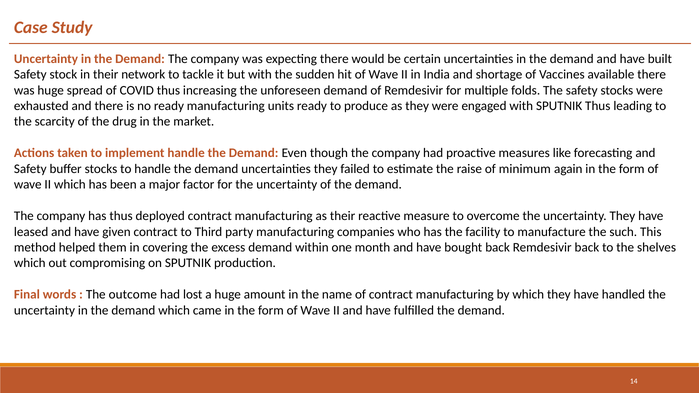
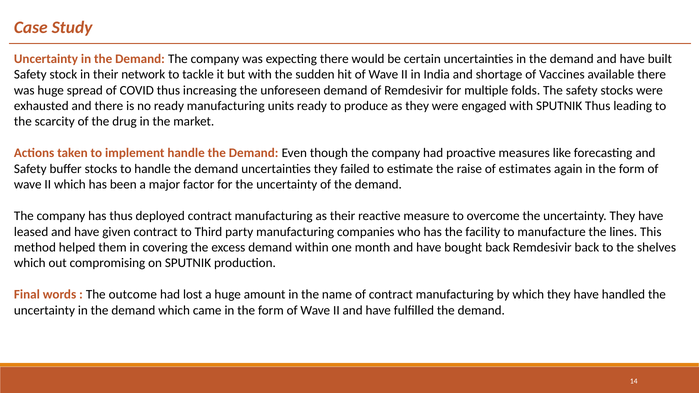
minimum: minimum -> estimates (525, 169)
such: such -> lines (623, 232)
